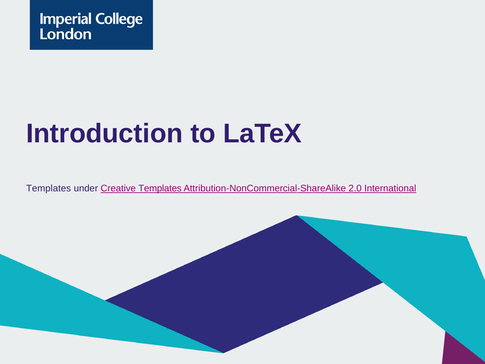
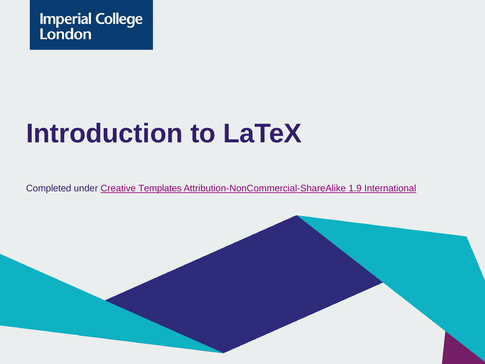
Templates: Templates -> Completed (49, 188)
2.0: 2.0 -> 1.9 (355, 188)
